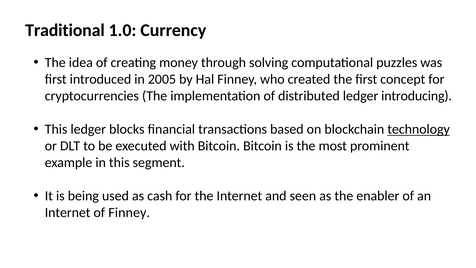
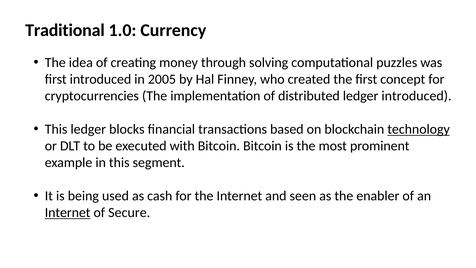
ledger introducing: introducing -> introduced (417, 96)
Internet underline: none -> present (68, 213)
of Finney: Finney -> Secure (129, 213)
